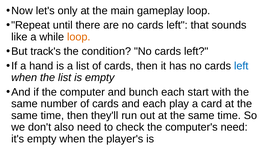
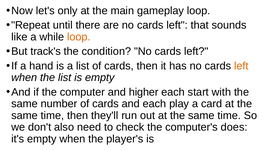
left colour: blue -> orange (241, 66)
bunch: bunch -> higher (144, 92)
computer's need: need -> does (234, 127)
